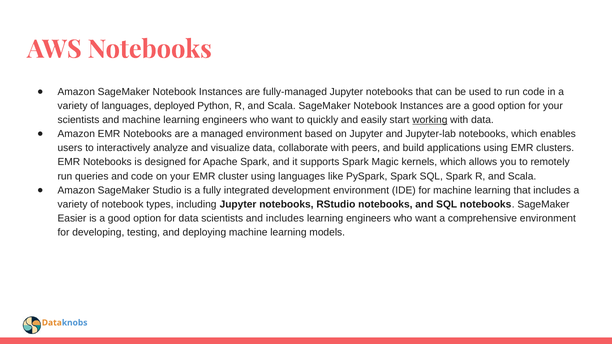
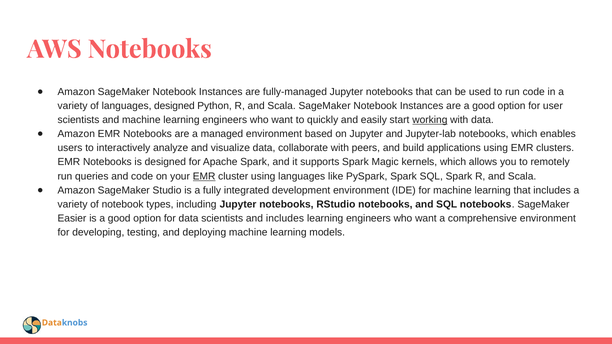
languages deployed: deployed -> designed (174, 106)
for your: your -> user (553, 106)
EMR underline: none -> present (204, 176)
